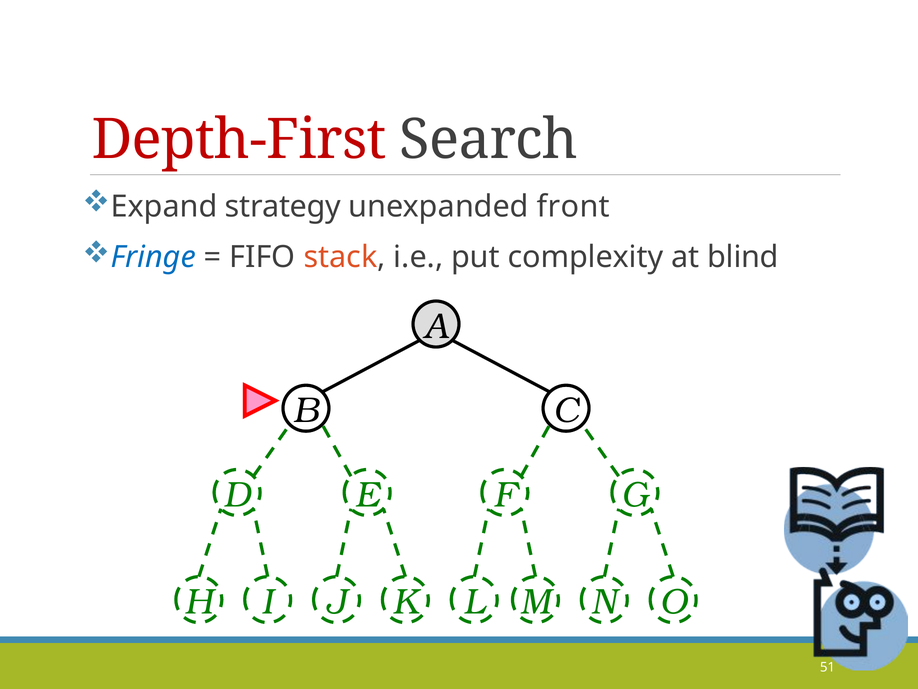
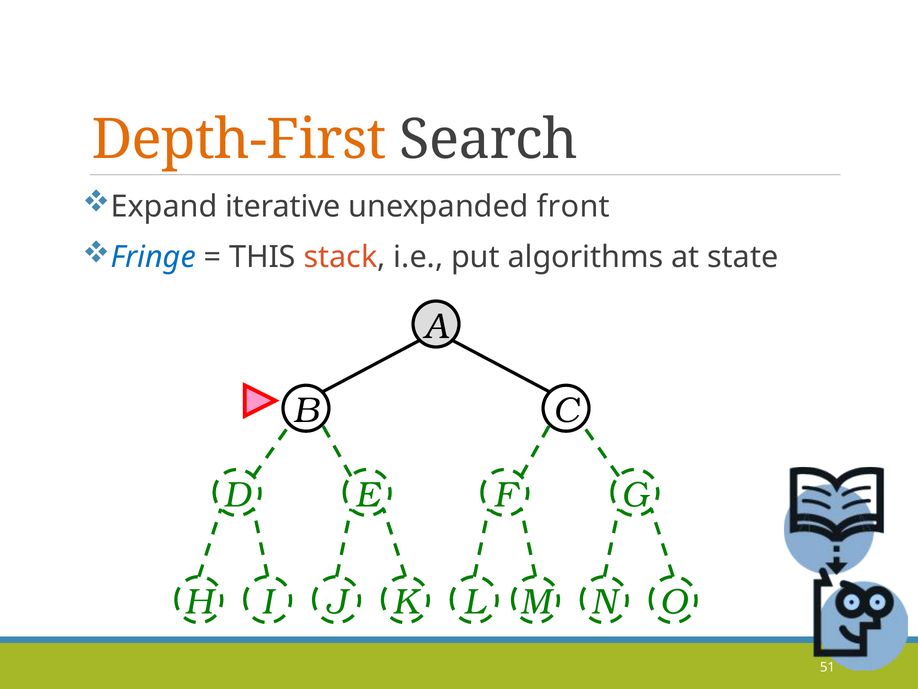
Depth-First colour: red -> orange (239, 140)
strategy: strategy -> iterative (283, 206)
FIFO: FIFO -> THIS (262, 257)
complexity: complexity -> algorithms (586, 257)
blind: blind -> state (743, 257)
